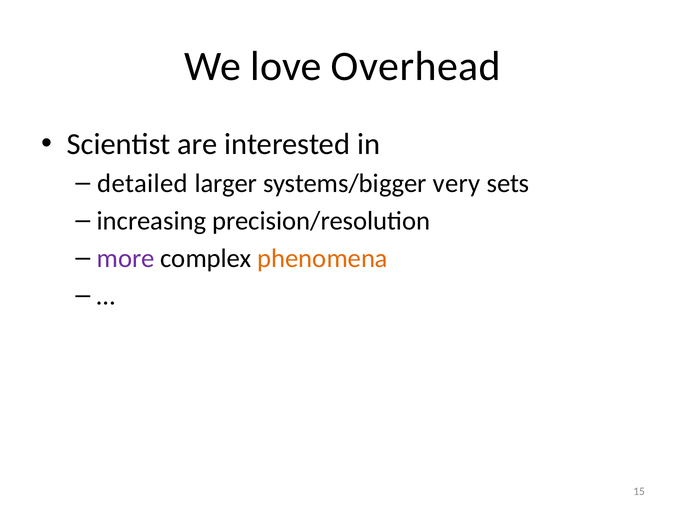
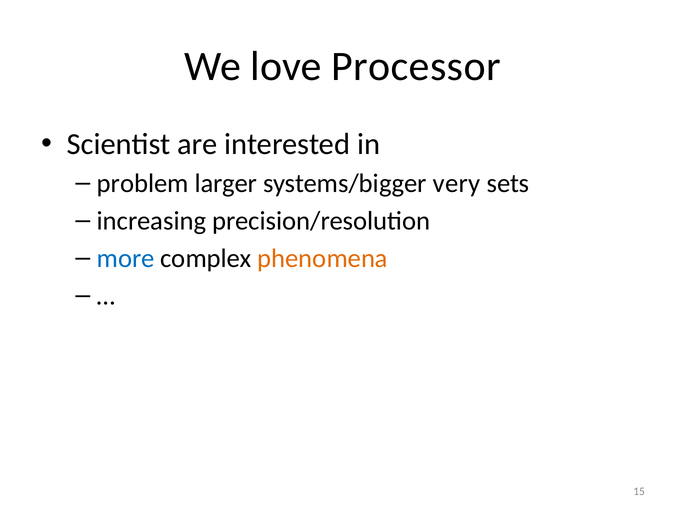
Overhead: Overhead -> Processor (416, 66)
detailed: detailed -> problem (143, 183)
more colour: purple -> blue (126, 258)
